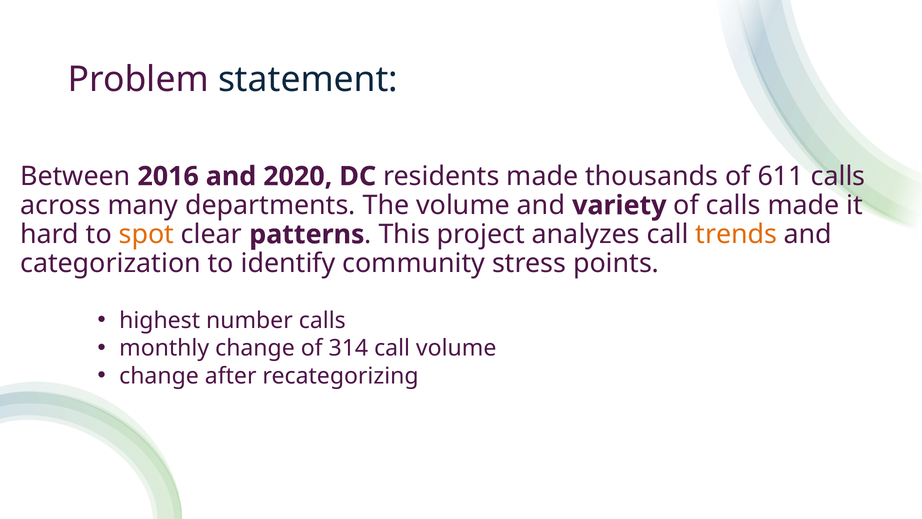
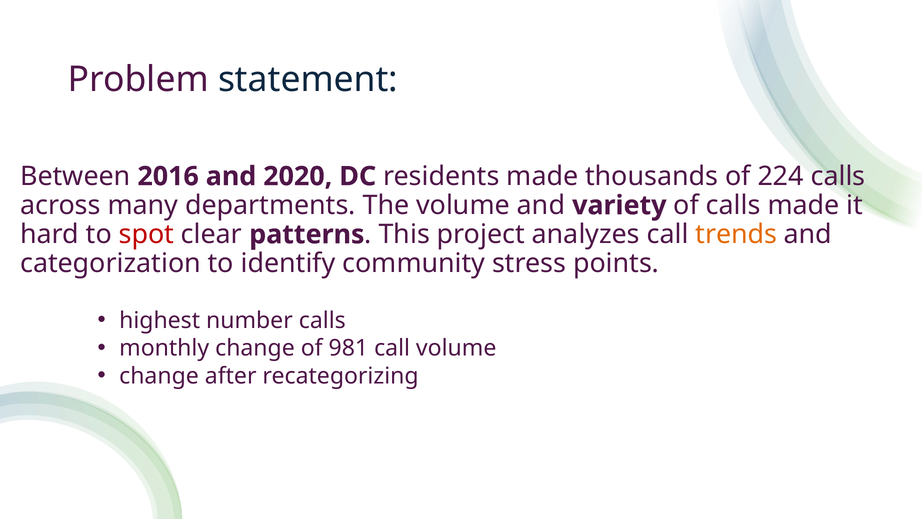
611: 611 -> 224 (781, 176)
spot colour: orange -> red (146, 234)
314: 314 -> 981 (348, 348)
